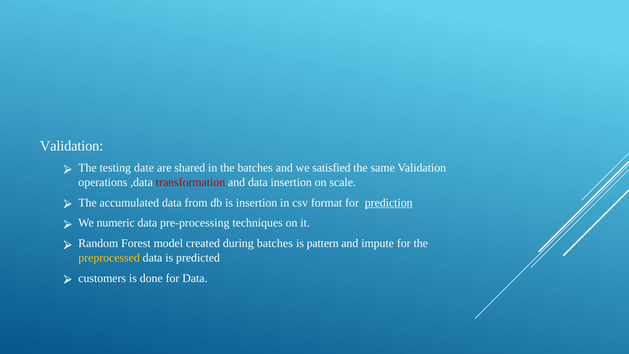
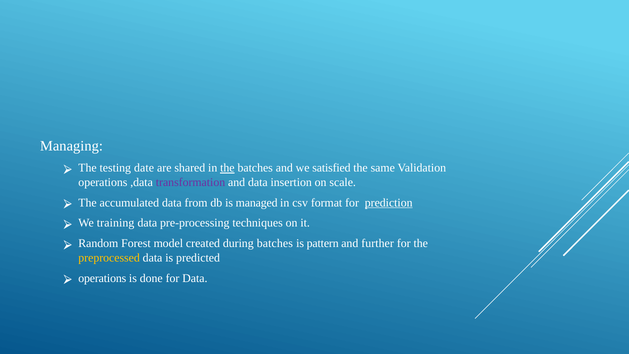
Validation: Validation -> Managing (71, 146)
the underline: none -> present (227, 168)
transformation colour: red -> purple (190, 182)
is insertion: insertion -> managed (257, 203)
numeric: numeric -> training (116, 223)
impute: impute -> further (378, 243)
customers: customers -> operations (102, 278)
